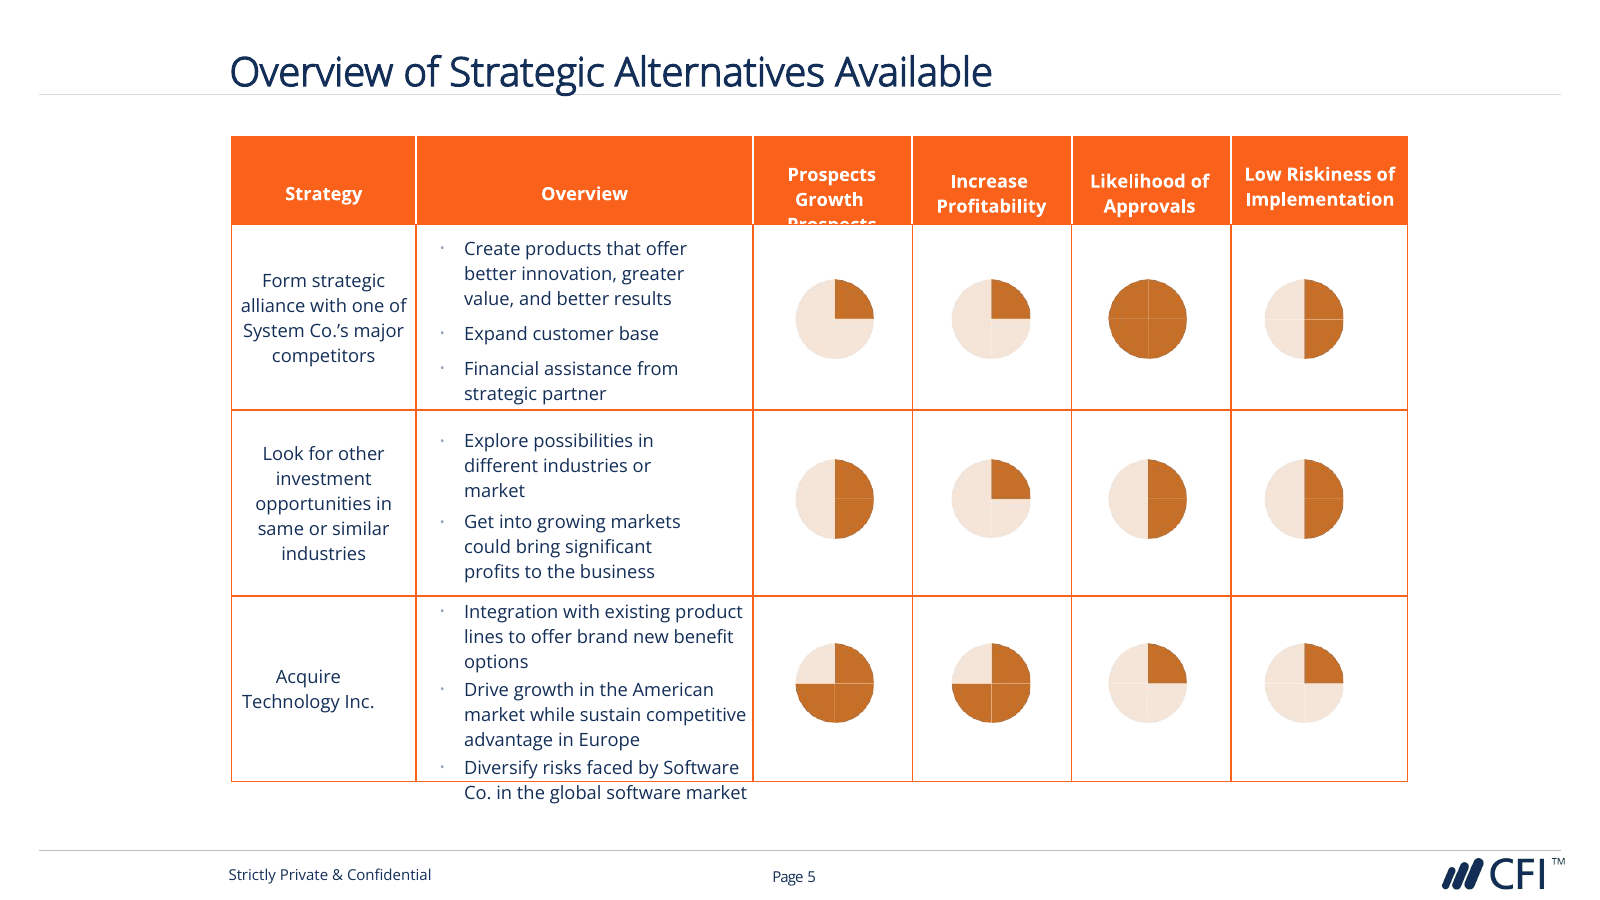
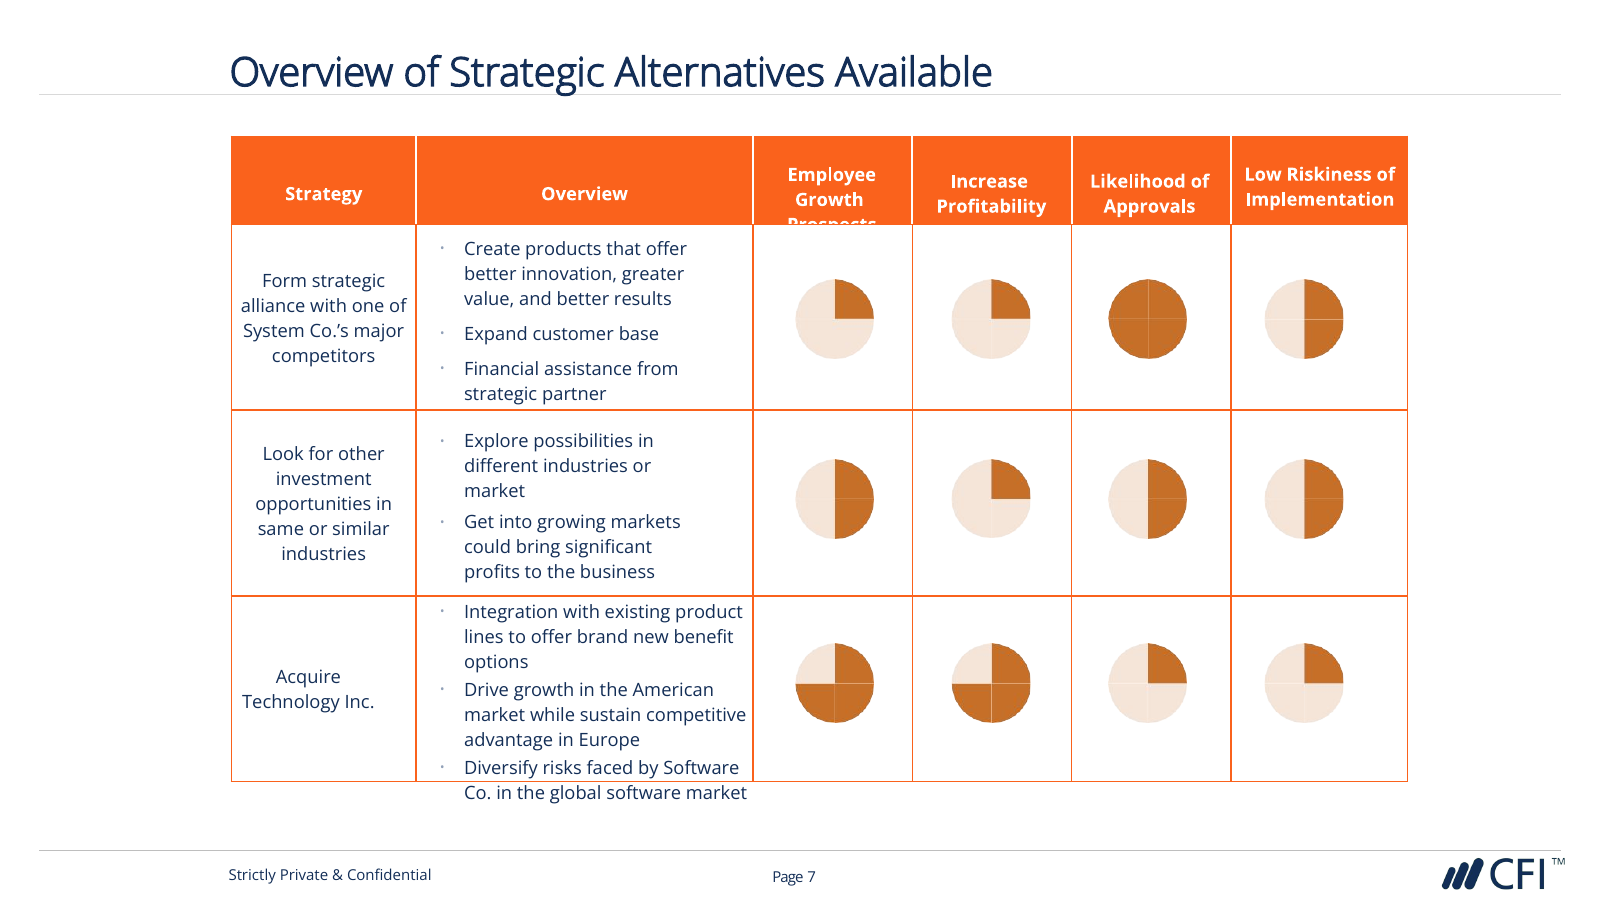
Prospects: Prospects -> Employee (832, 175)
5: 5 -> 7 (812, 878)
